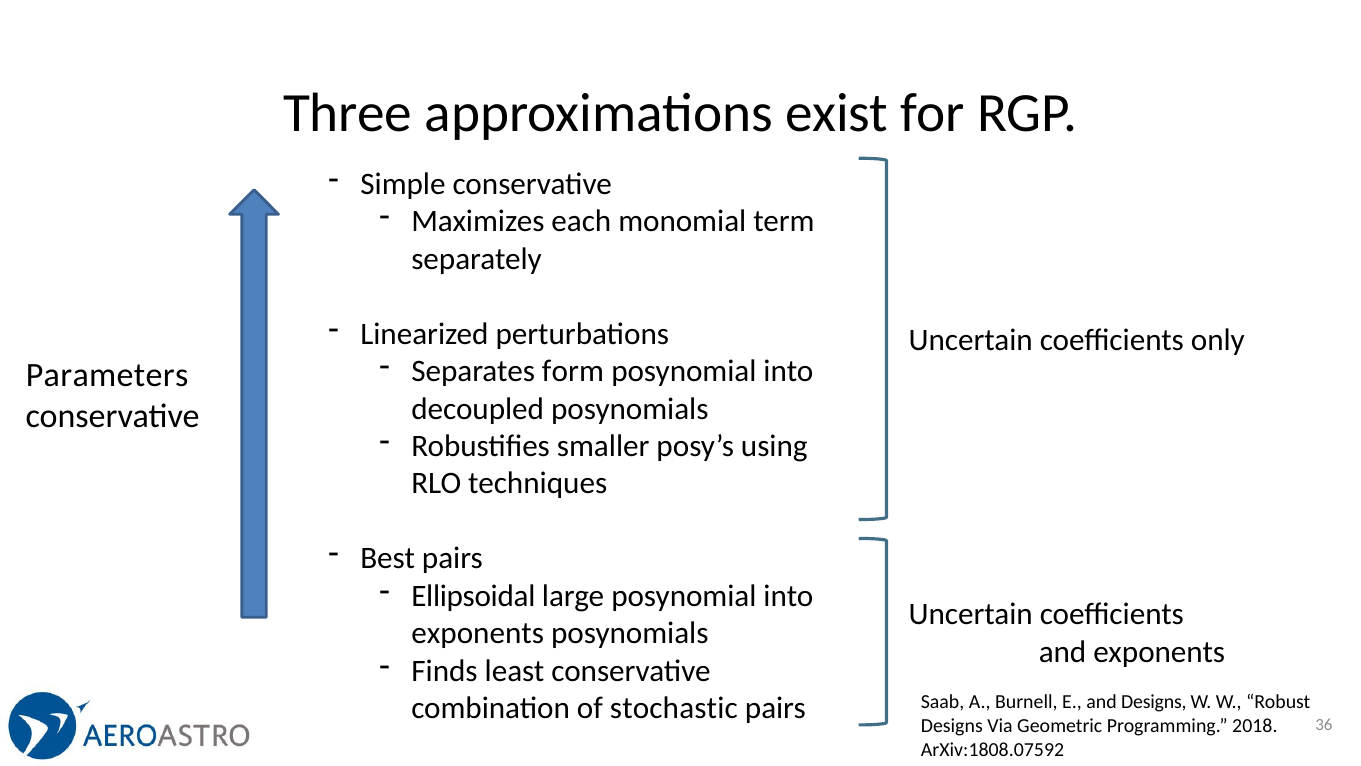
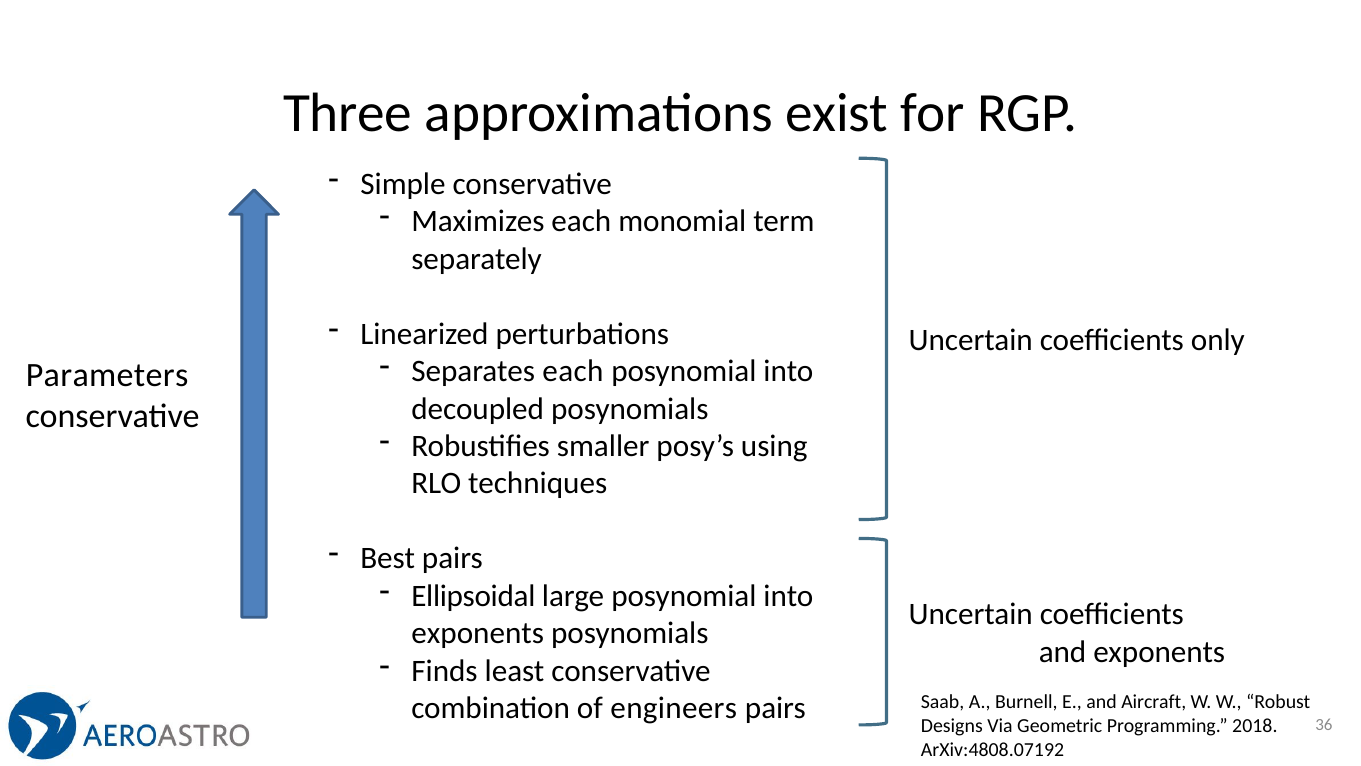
Separates form: form -> each (573, 371)
and Designs: Designs -> Aircraft (1154, 702)
stochastic: stochastic -> engineers (674, 708)
ArXiv:1808.07592: ArXiv:1808.07592 -> ArXiv:4808.07192 (993, 749)
